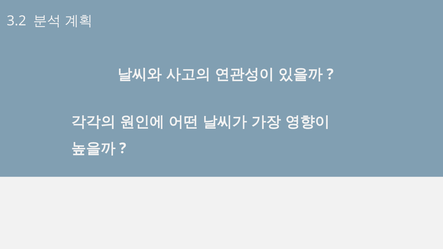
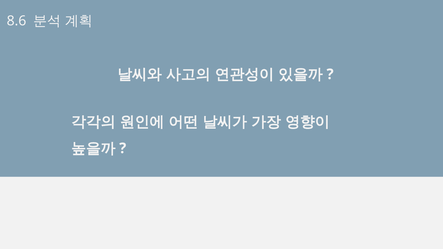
3.2: 3.2 -> 8.6 (17, 21)
